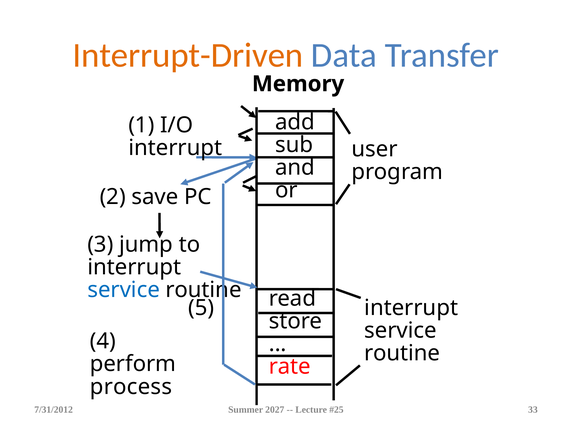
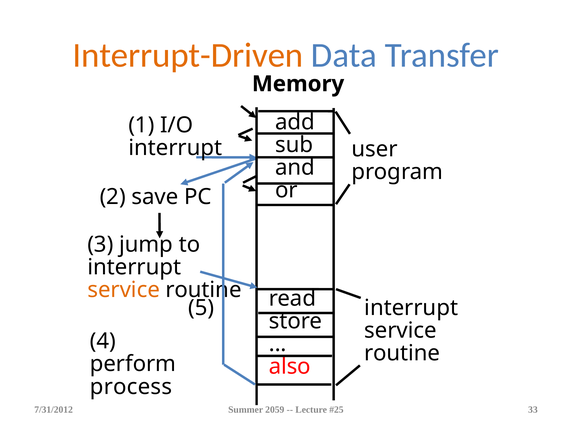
service colour: blue -> orange (124, 290)
rate: rate -> also (290, 366)
2027: 2027 -> 2059 (275, 410)
